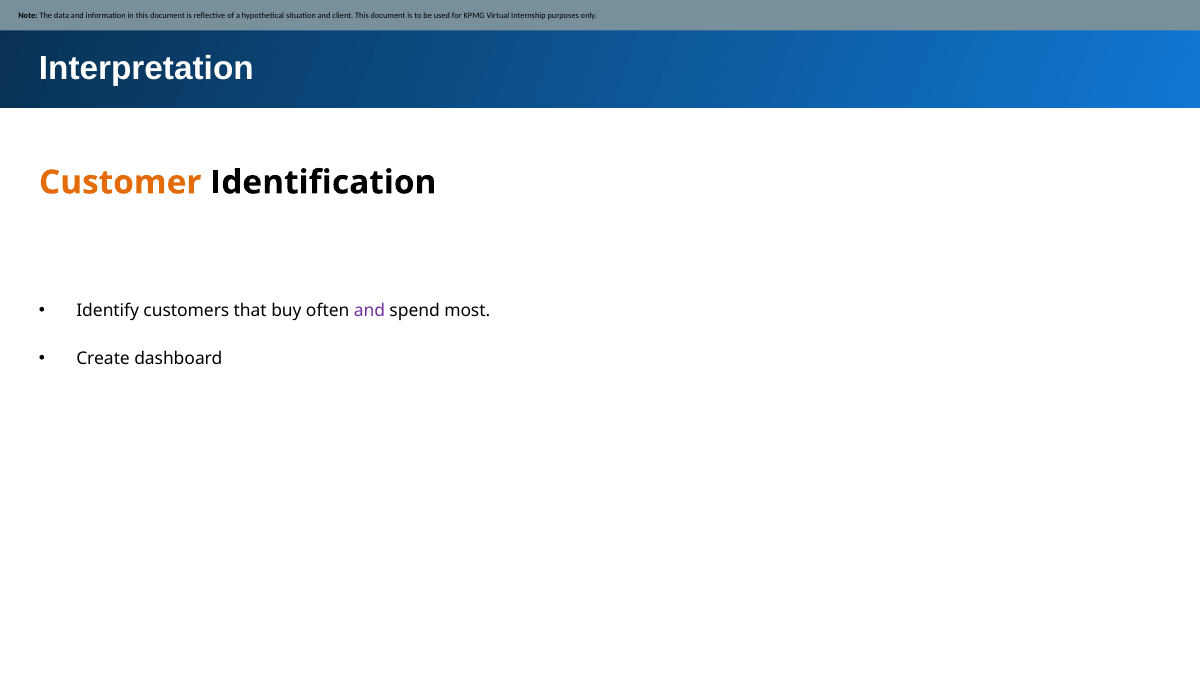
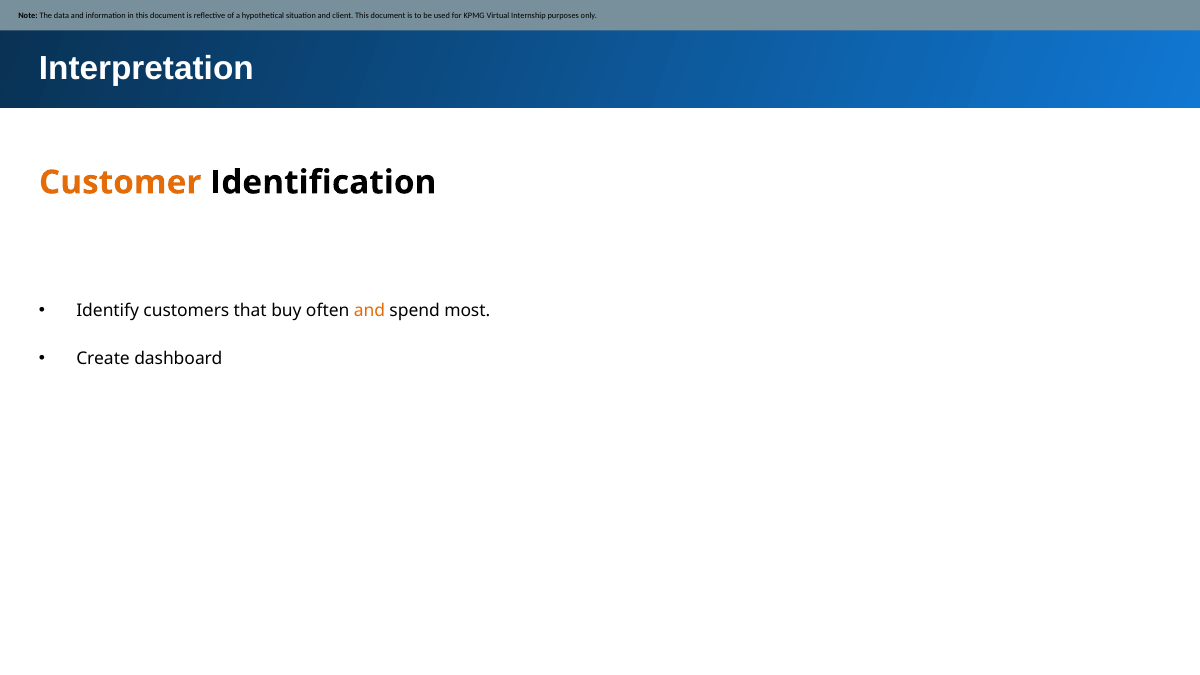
and colour: purple -> orange (370, 311)
